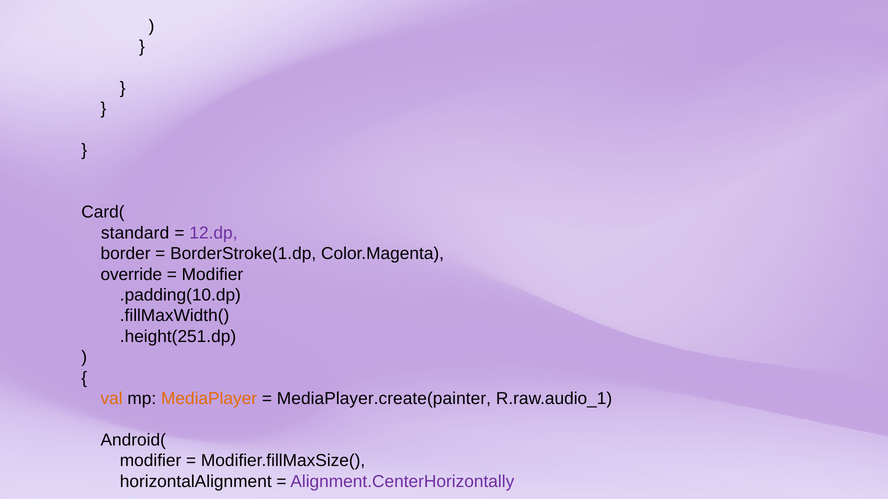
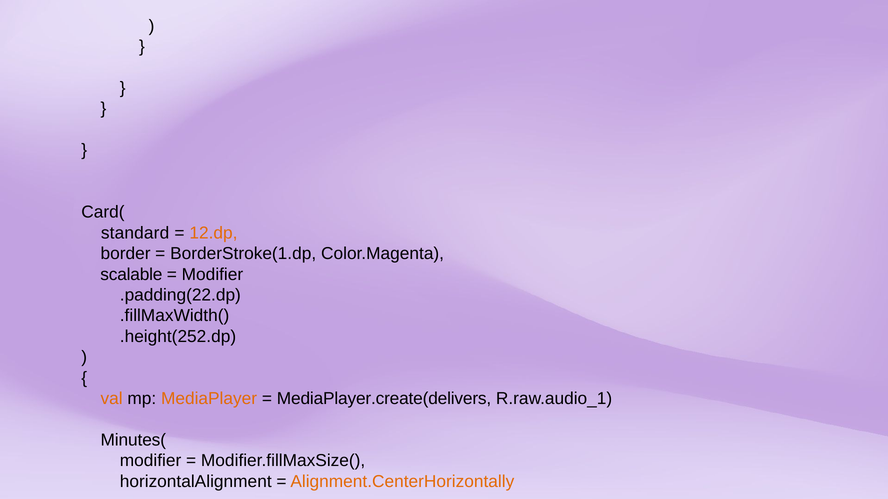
12.dp colour: purple -> orange (213, 233)
override: override -> scalable (131, 275)
.padding(10.dp: .padding(10.dp -> .padding(22.dp (180, 295)
.height(251.dp: .height(251.dp -> .height(252.dp (178, 337)
MediaPlayer.create(painter: MediaPlayer.create(painter -> MediaPlayer.create(delivers (384, 399)
Android(: Android( -> Minutes( (133, 441)
Alignment.CenterHorizontally colour: purple -> orange (402, 482)
